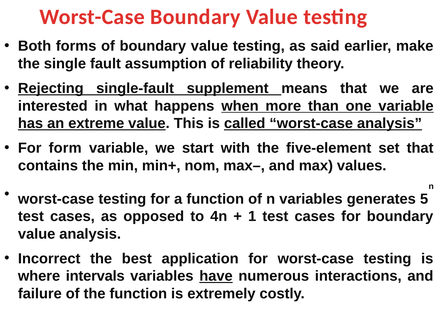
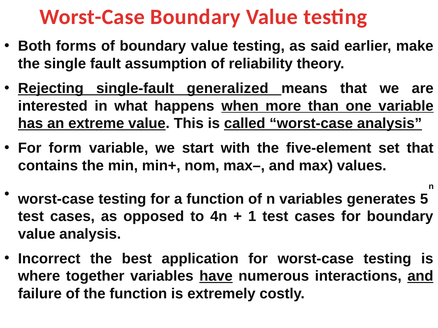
supplement: supplement -> generalized (228, 89)
intervals: intervals -> together (95, 277)
and underline: none -> present (420, 277)
